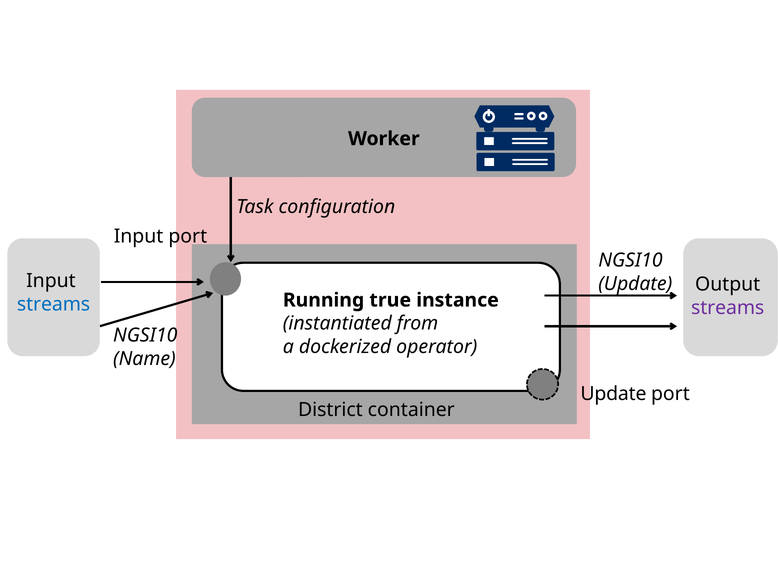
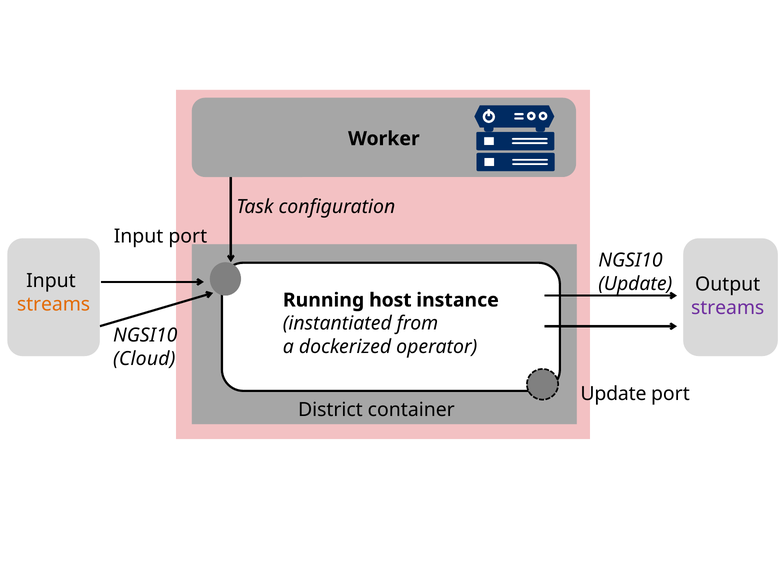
true: true -> host (390, 300)
streams colour: blue -> orange (54, 304)
Name: Name -> Cloud (144, 359)
